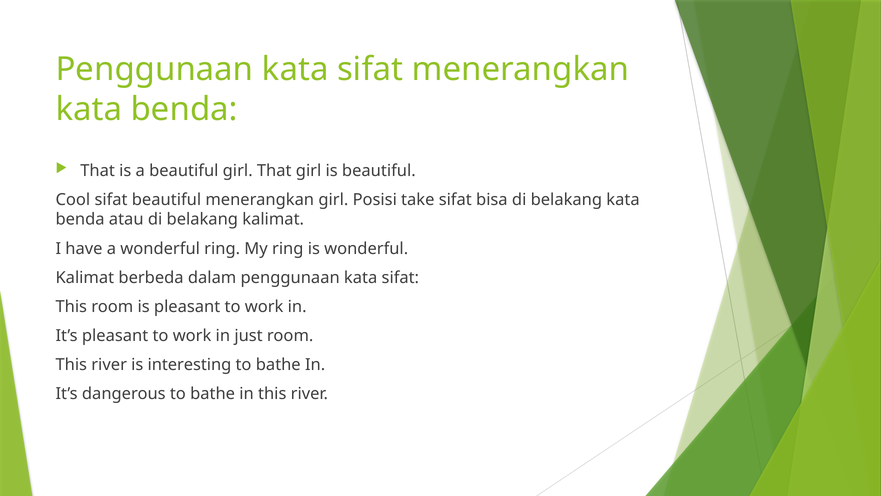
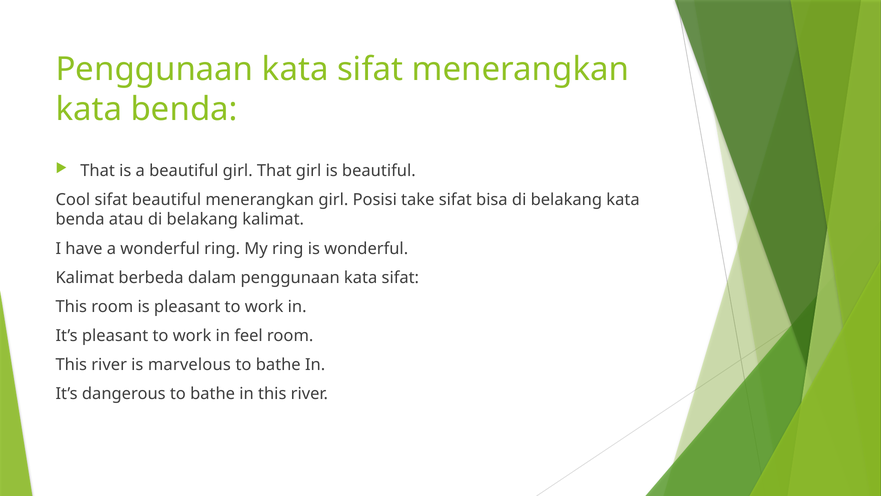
just: just -> feel (249, 335)
interesting: interesting -> marvelous (189, 364)
